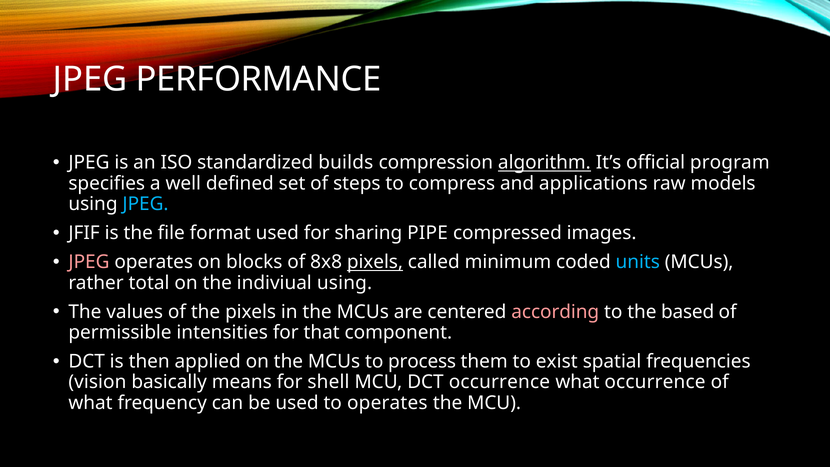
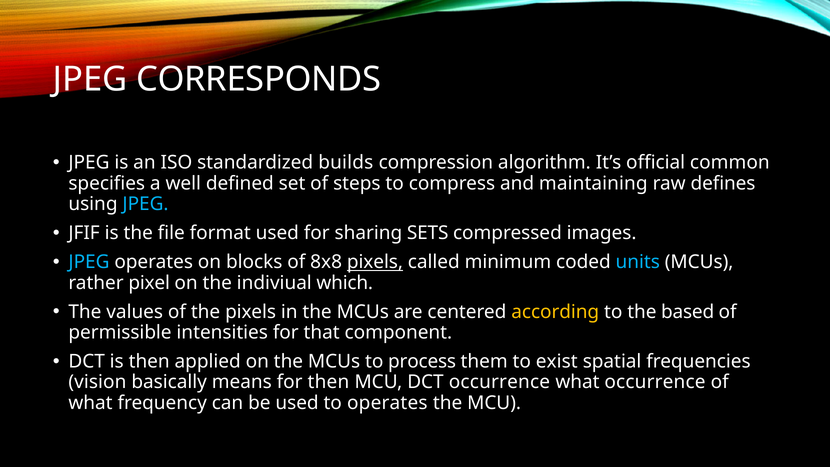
PERFORMANCE: PERFORMANCE -> CORRESPONDS (259, 79)
algorithm underline: present -> none (544, 163)
program: program -> common (730, 163)
applications: applications -> maintaining (593, 183)
models: models -> defines (723, 183)
PIPE: PIPE -> SETS (428, 233)
JPEG colour: pink -> light blue (89, 262)
total: total -> pixel (149, 283)
indiviual using: using -> which (345, 283)
according colour: pink -> yellow (555, 312)
for shell: shell -> then (328, 382)
